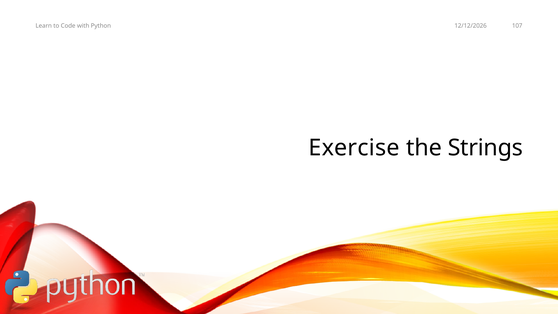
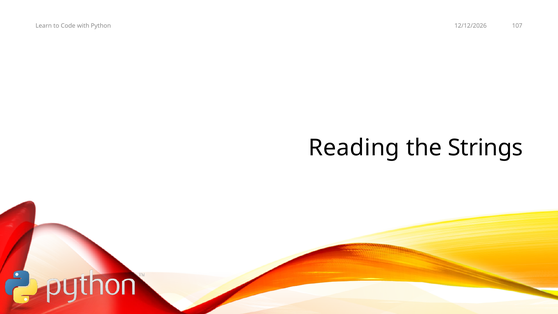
Exercise: Exercise -> Reading (354, 148)
